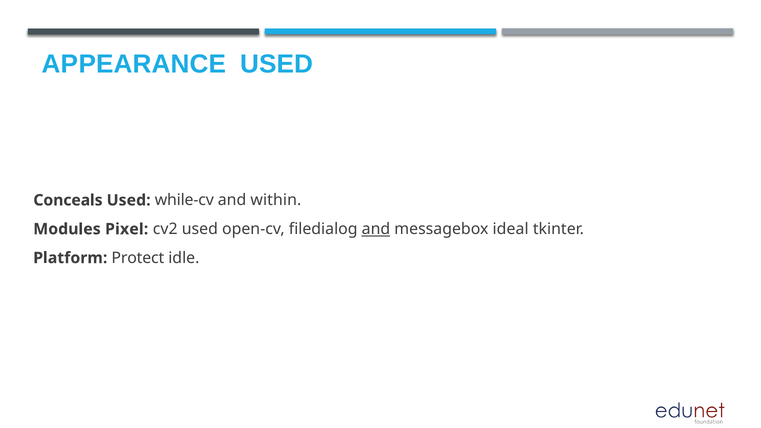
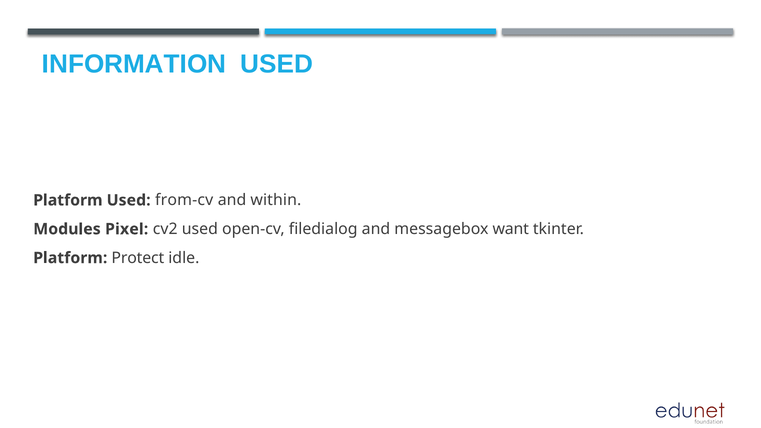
APPEARANCE: APPEARANCE -> INFORMATION (134, 64)
Conceals: Conceals -> Platform (68, 200)
while-cv: while-cv -> from-cv (184, 200)
and underline: present -> none (376, 229)
ideal: ideal -> want (511, 229)
